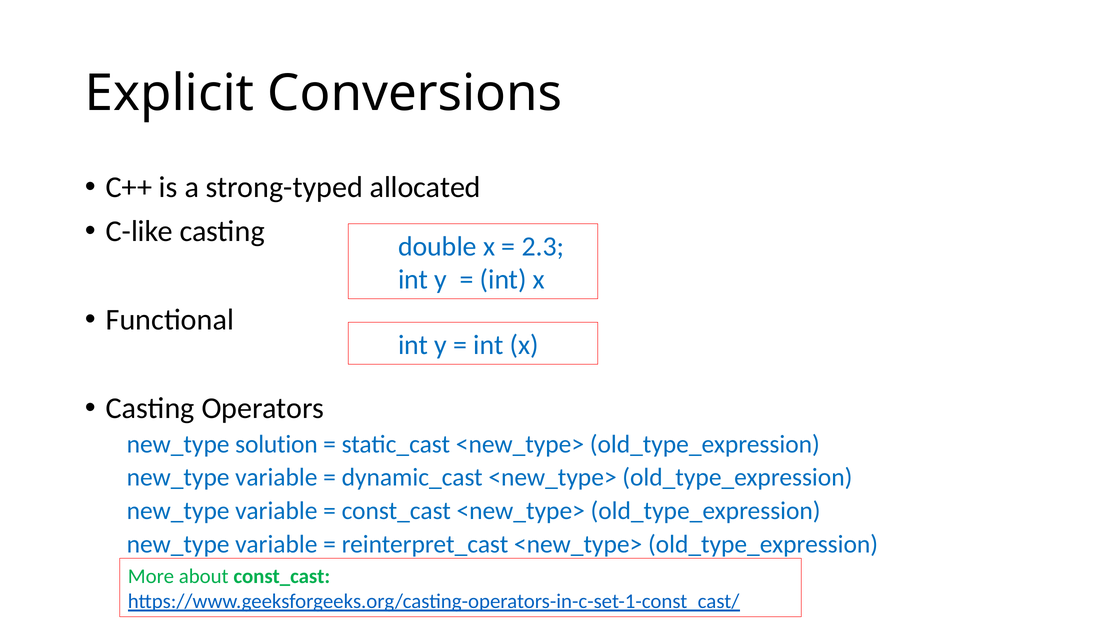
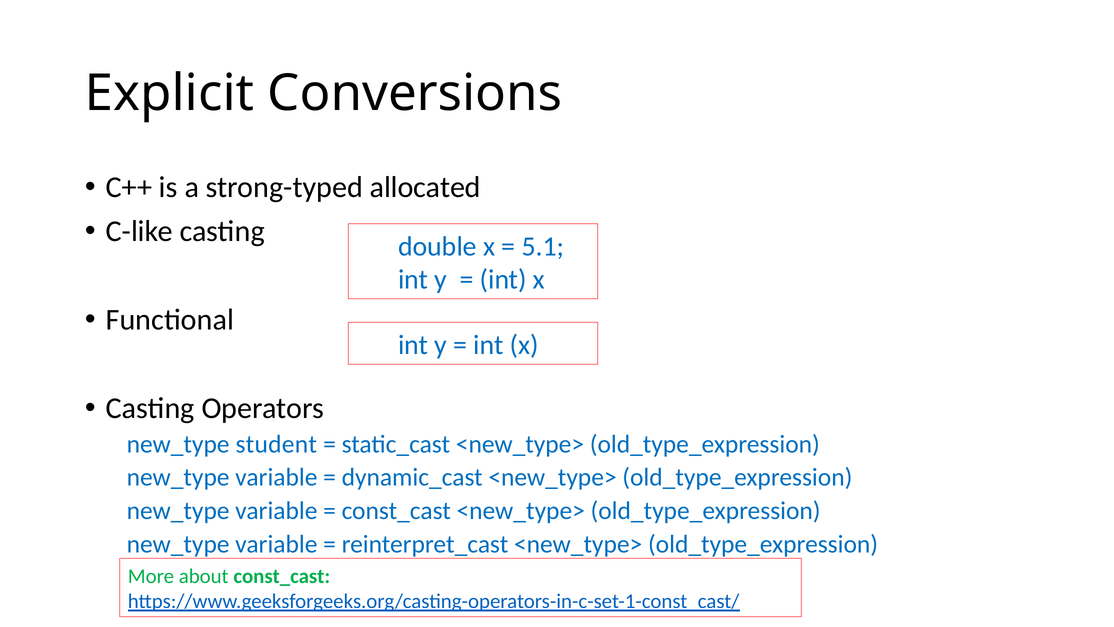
2.3: 2.3 -> 5.1 (543, 246)
solution: solution -> student (276, 444)
